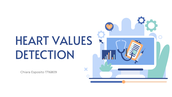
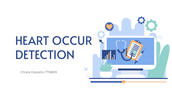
VALUES: VALUES -> OCCUR (72, 41)
